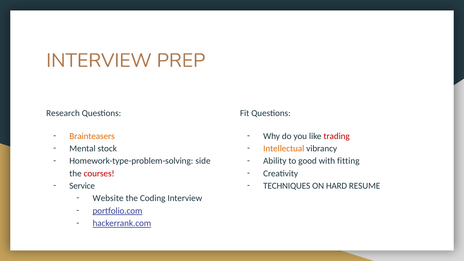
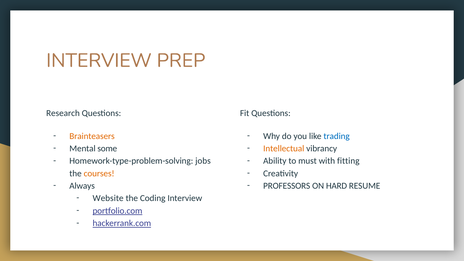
trading colour: red -> blue (337, 136)
stock: stock -> some (107, 148)
side: side -> jobs (203, 161)
good: good -> must (308, 161)
courses colour: red -> orange (99, 173)
Service: Service -> Always (82, 186)
TECHNIQUES: TECHNIQUES -> PROFESSORS (287, 186)
